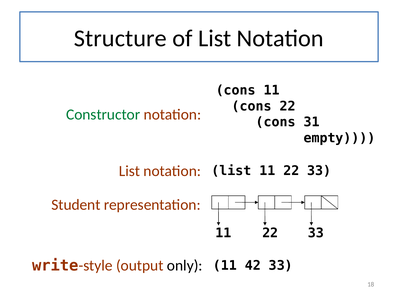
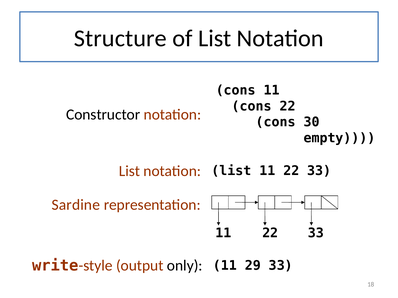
Constructor colour: green -> black (103, 115)
31: 31 -> 30 (312, 122)
Student: Student -> Sardine (76, 205)
42: 42 -> 29 (253, 266)
